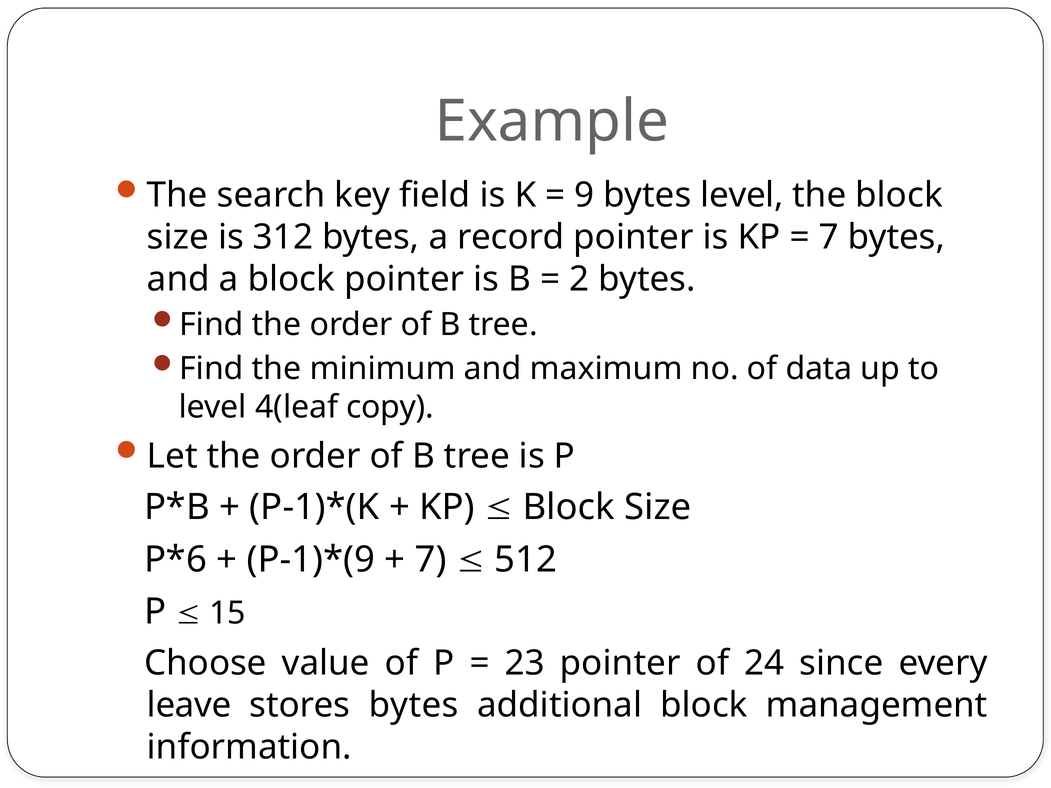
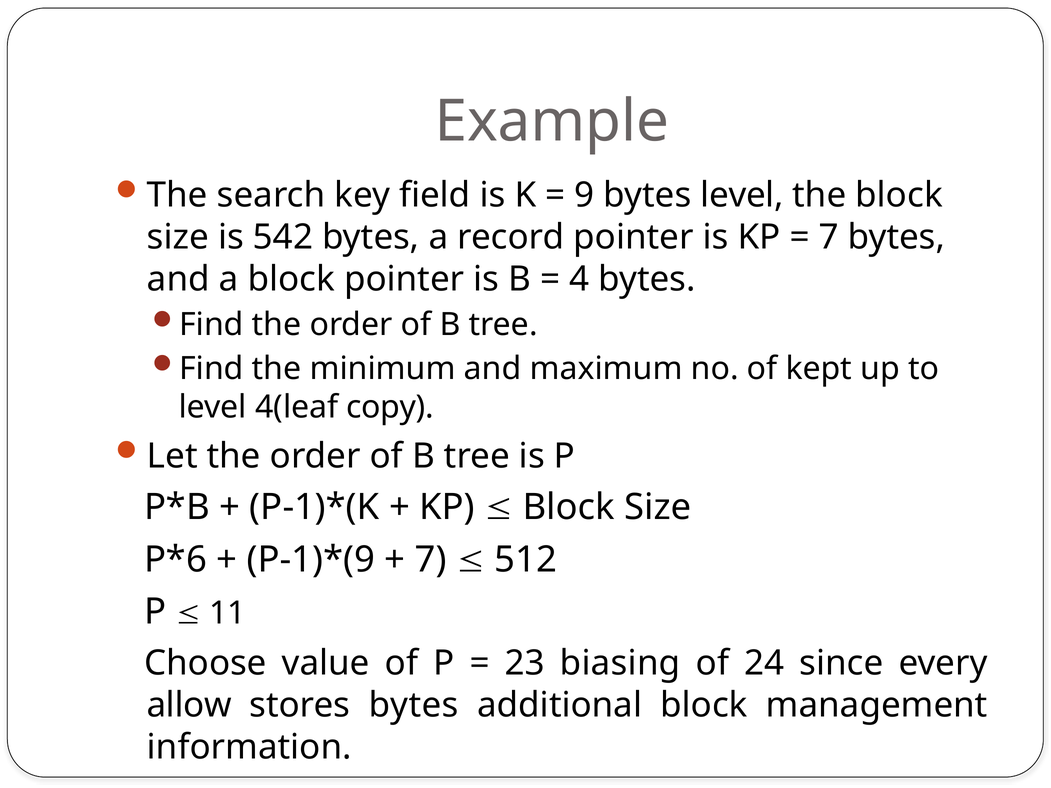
312: 312 -> 542 (283, 237)
2: 2 -> 4 (579, 279)
data: data -> kept (819, 369)
15: 15 -> 11 (227, 614)
23 pointer: pointer -> biasing (620, 663)
leave: leave -> allow (189, 705)
